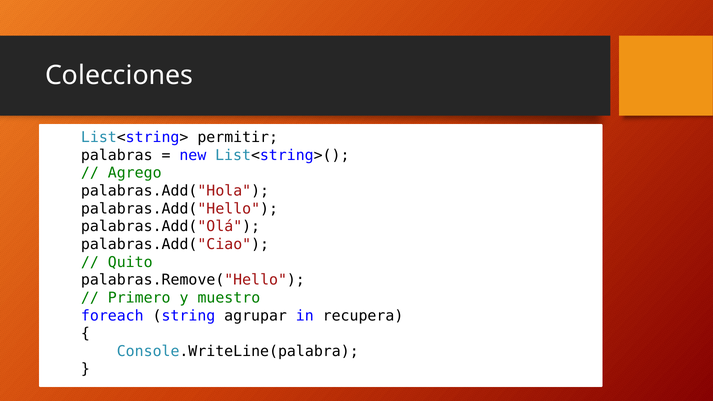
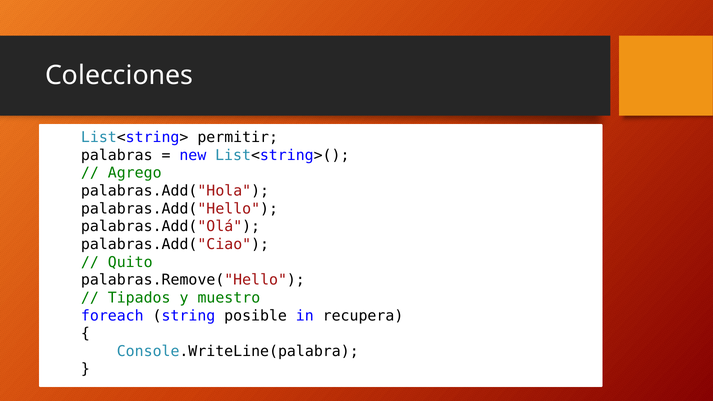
Primero: Primero -> Tipados (139, 298)
agrupar: agrupar -> posible (256, 316)
